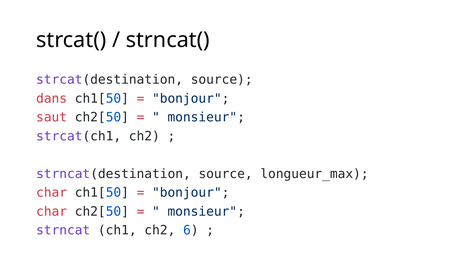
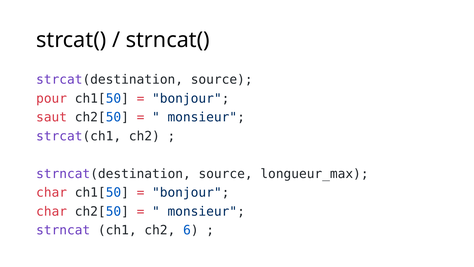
dans: dans -> pour (52, 98)
